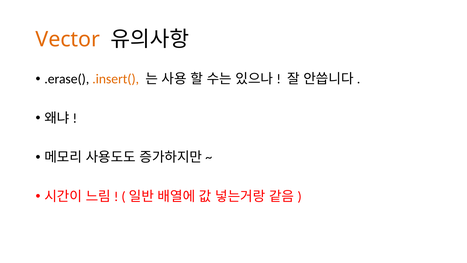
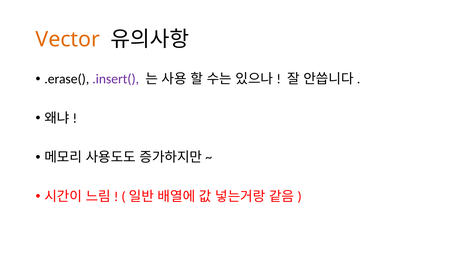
.insert( colour: orange -> purple (116, 79)
